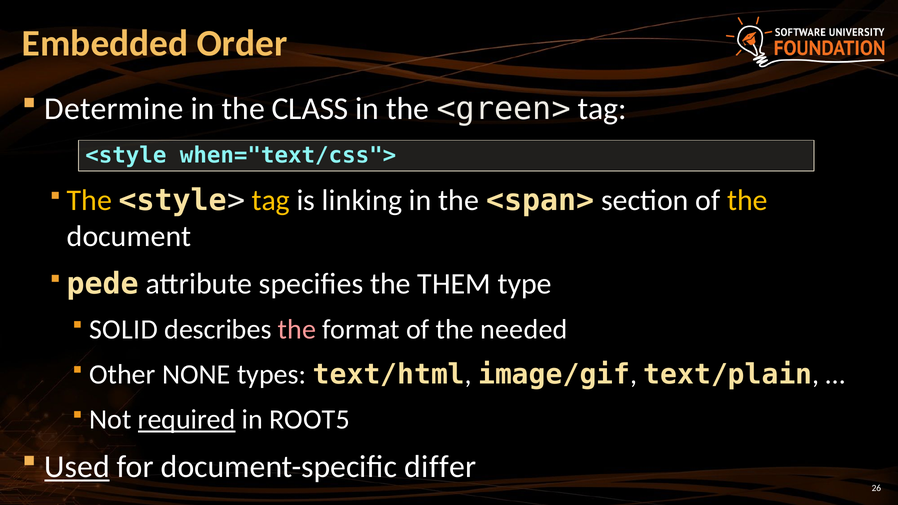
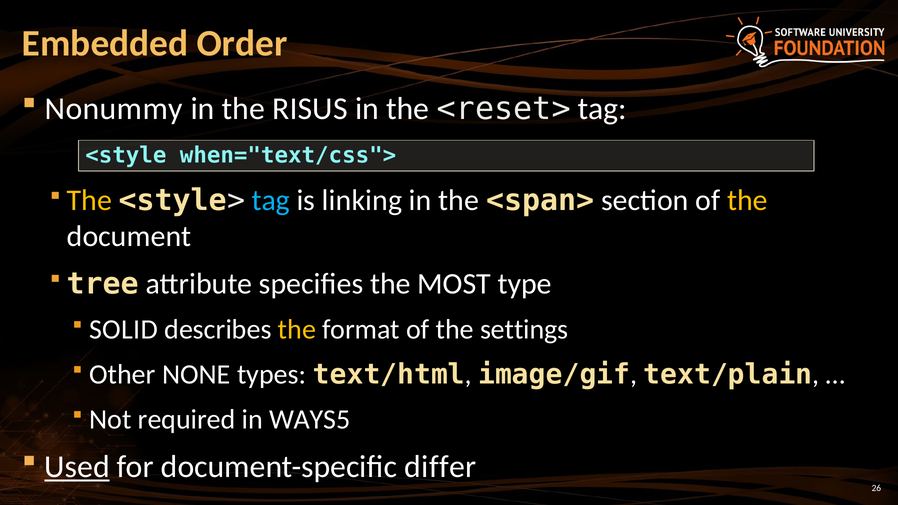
Determine: Determine -> Nonummy (114, 109)
CLASS: CLASS -> RISUS (310, 109)
<green>: <green> -> <reset> (504, 109)
tag colour: yellow -> light blue (271, 201)
pede: pede -> tree (103, 284)
THEM: THEM -> MOST (454, 284)
the colour: pink -> yellow (297, 330)
needed: needed -> settings (524, 330)
required underline: present -> none (187, 420)
ROOT5: ROOT5 -> WAYS5 (310, 420)
